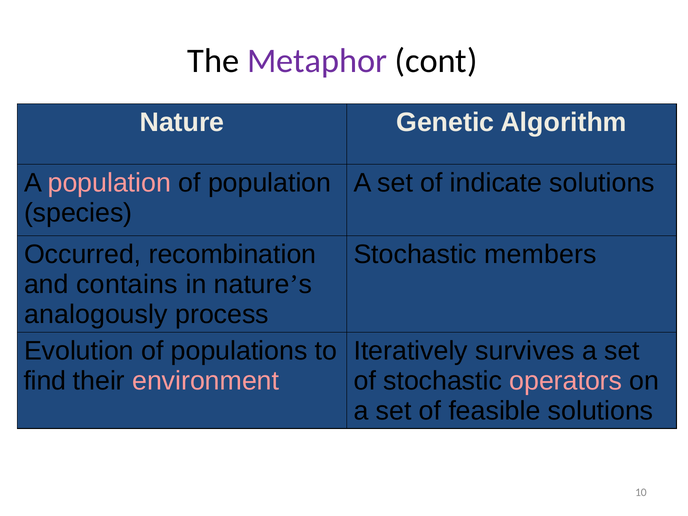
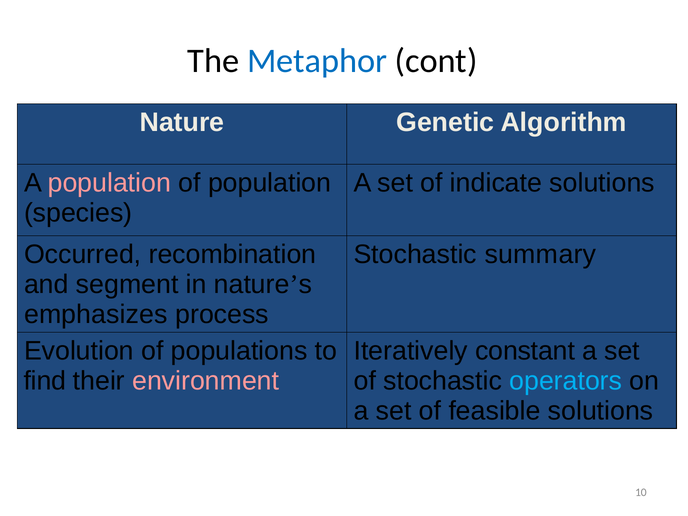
Metaphor colour: purple -> blue (317, 61)
members: members -> summary (540, 255)
contains: contains -> segment (127, 284)
analogously: analogously -> emphasizes (96, 314)
survives: survives -> constant (525, 351)
operators colour: pink -> light blue (566, 381)
